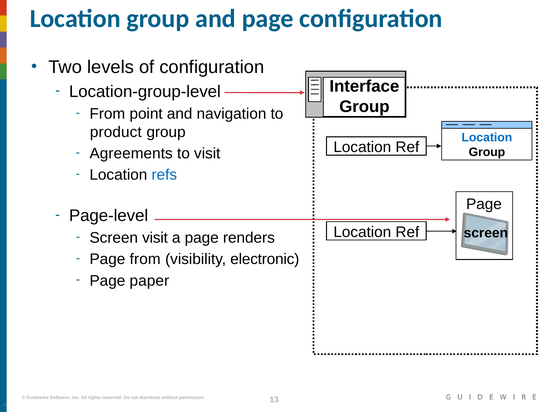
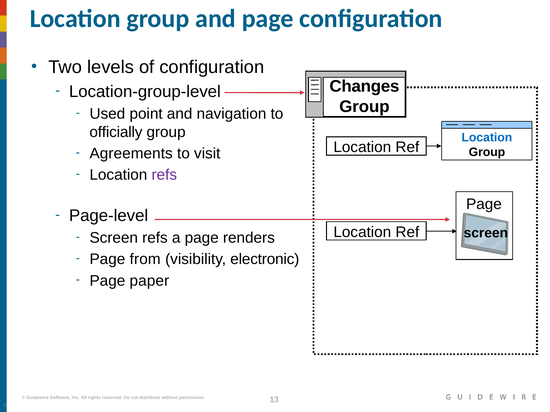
Interface: Interface -> Changes (364, 86)
From: From -> Used (107, 114)
product: product -> officially (116, 132)
refs colour: blue -> purple (164, 175)
Screen visit: visit -> refs (155, 238)
